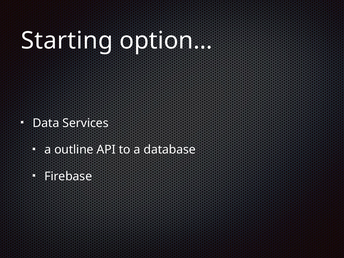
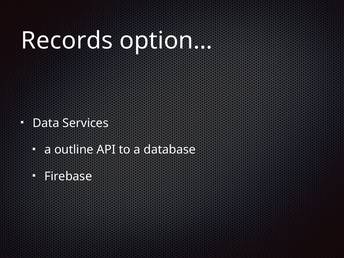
Starting: Starting -> Records (67, 41)
